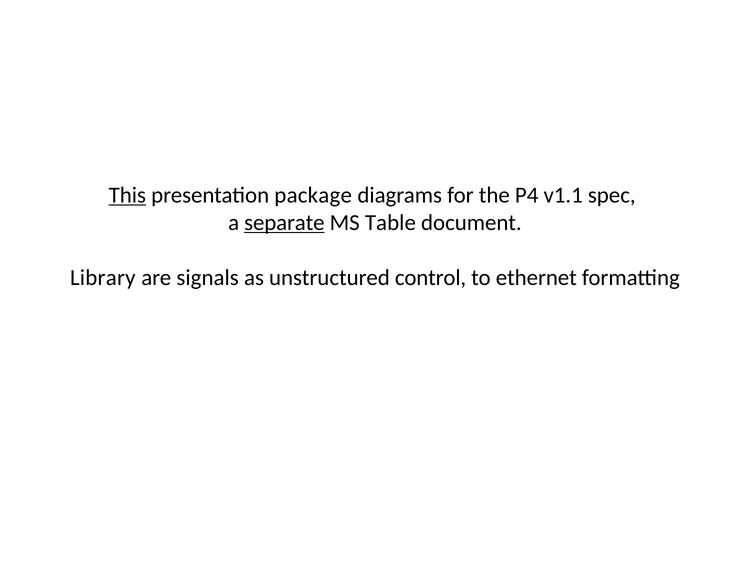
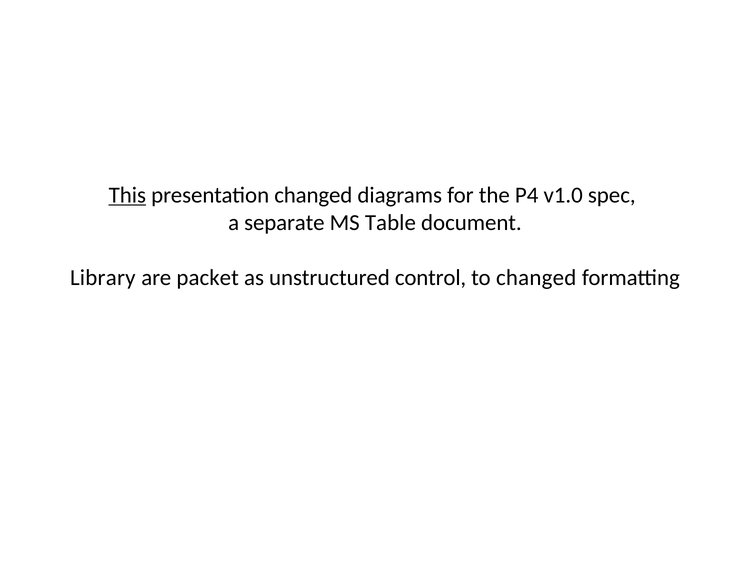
presentation package: package -> changed (313, 195)
v1.1: v1.1 -> v1.0 (563, 195)
separate underline: present -> none (284, 223)
signals: signals -> packet (208, 278)
to ethernet: ethernet -> changed (536, 278)
